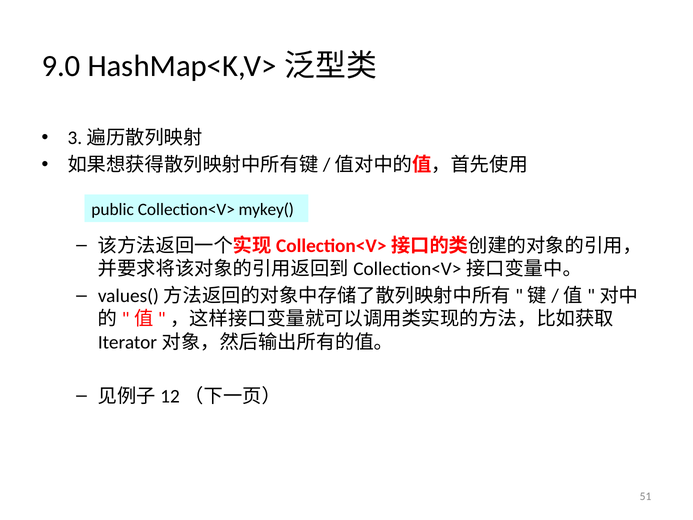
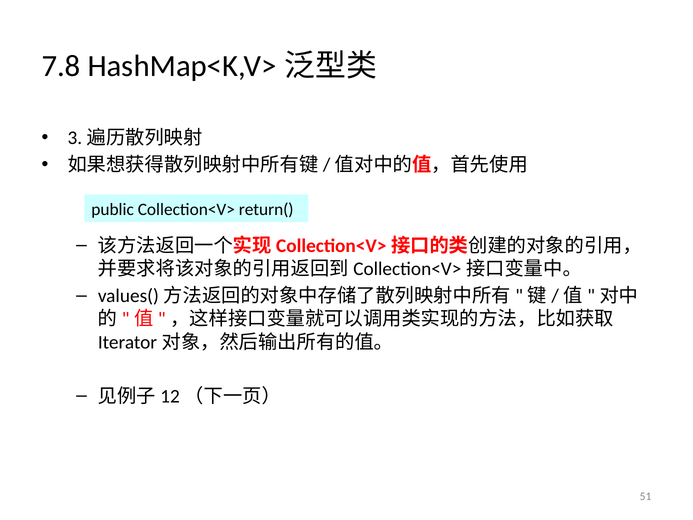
9.0: 9.0 -> 7.8 (61, 66)
mykey(: mykey( -> return( (266, 209)
